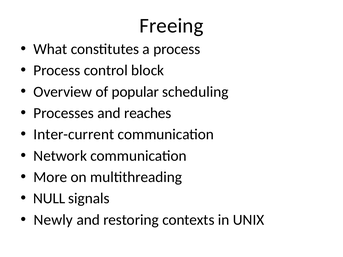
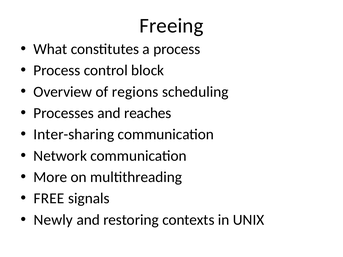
popular: popular -> regions (135, 92)
Inter-current: Inter-current -> Inter-sharing (74, 135)
NULL: NULL -> FREE (49, 199)
